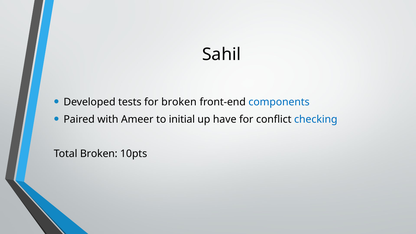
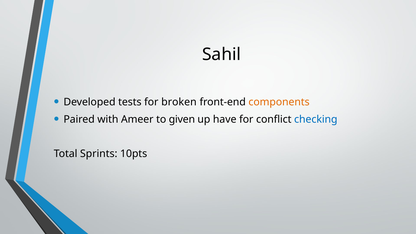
components colour: blue -> orange (279, 102)
initial: initial -> given (182, 119)
Total Broken: Broken -> Sprints (99, 154)
